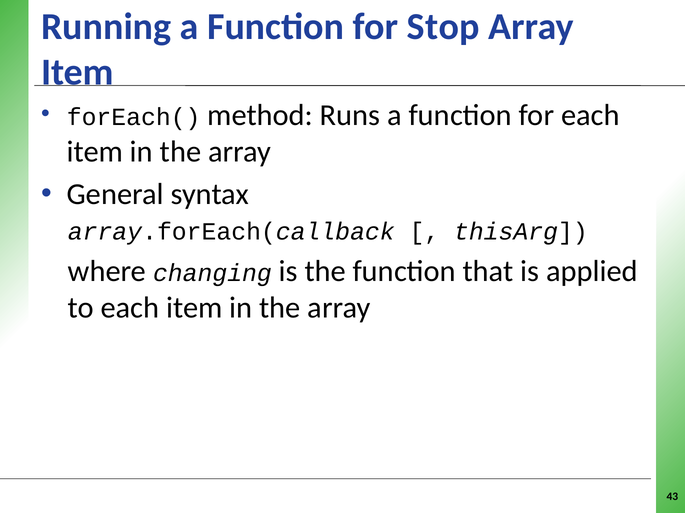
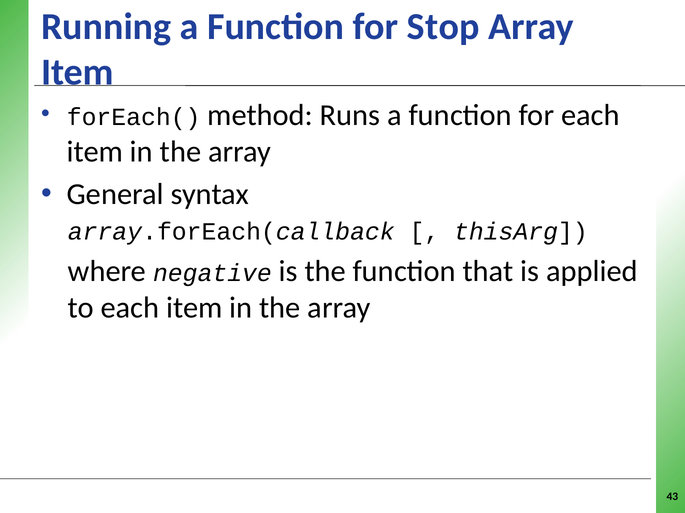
changing: changing -> negative (212, 273)
